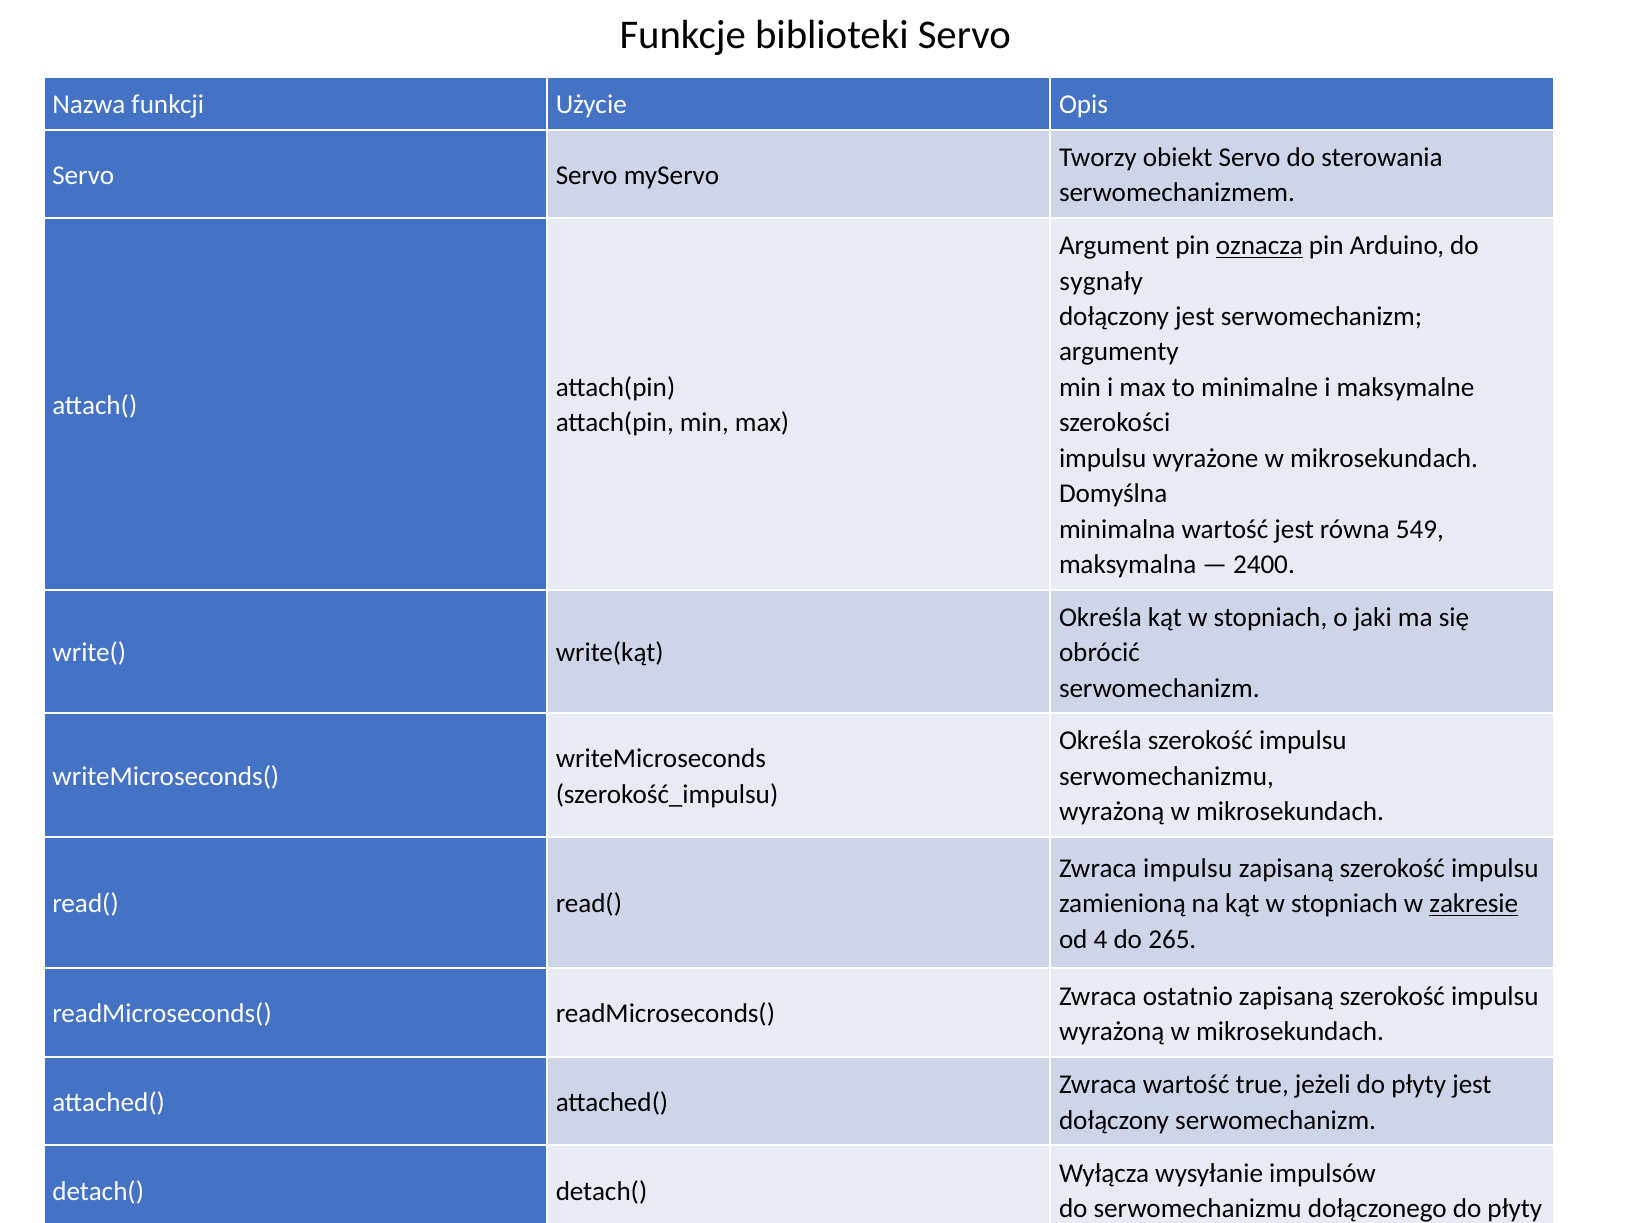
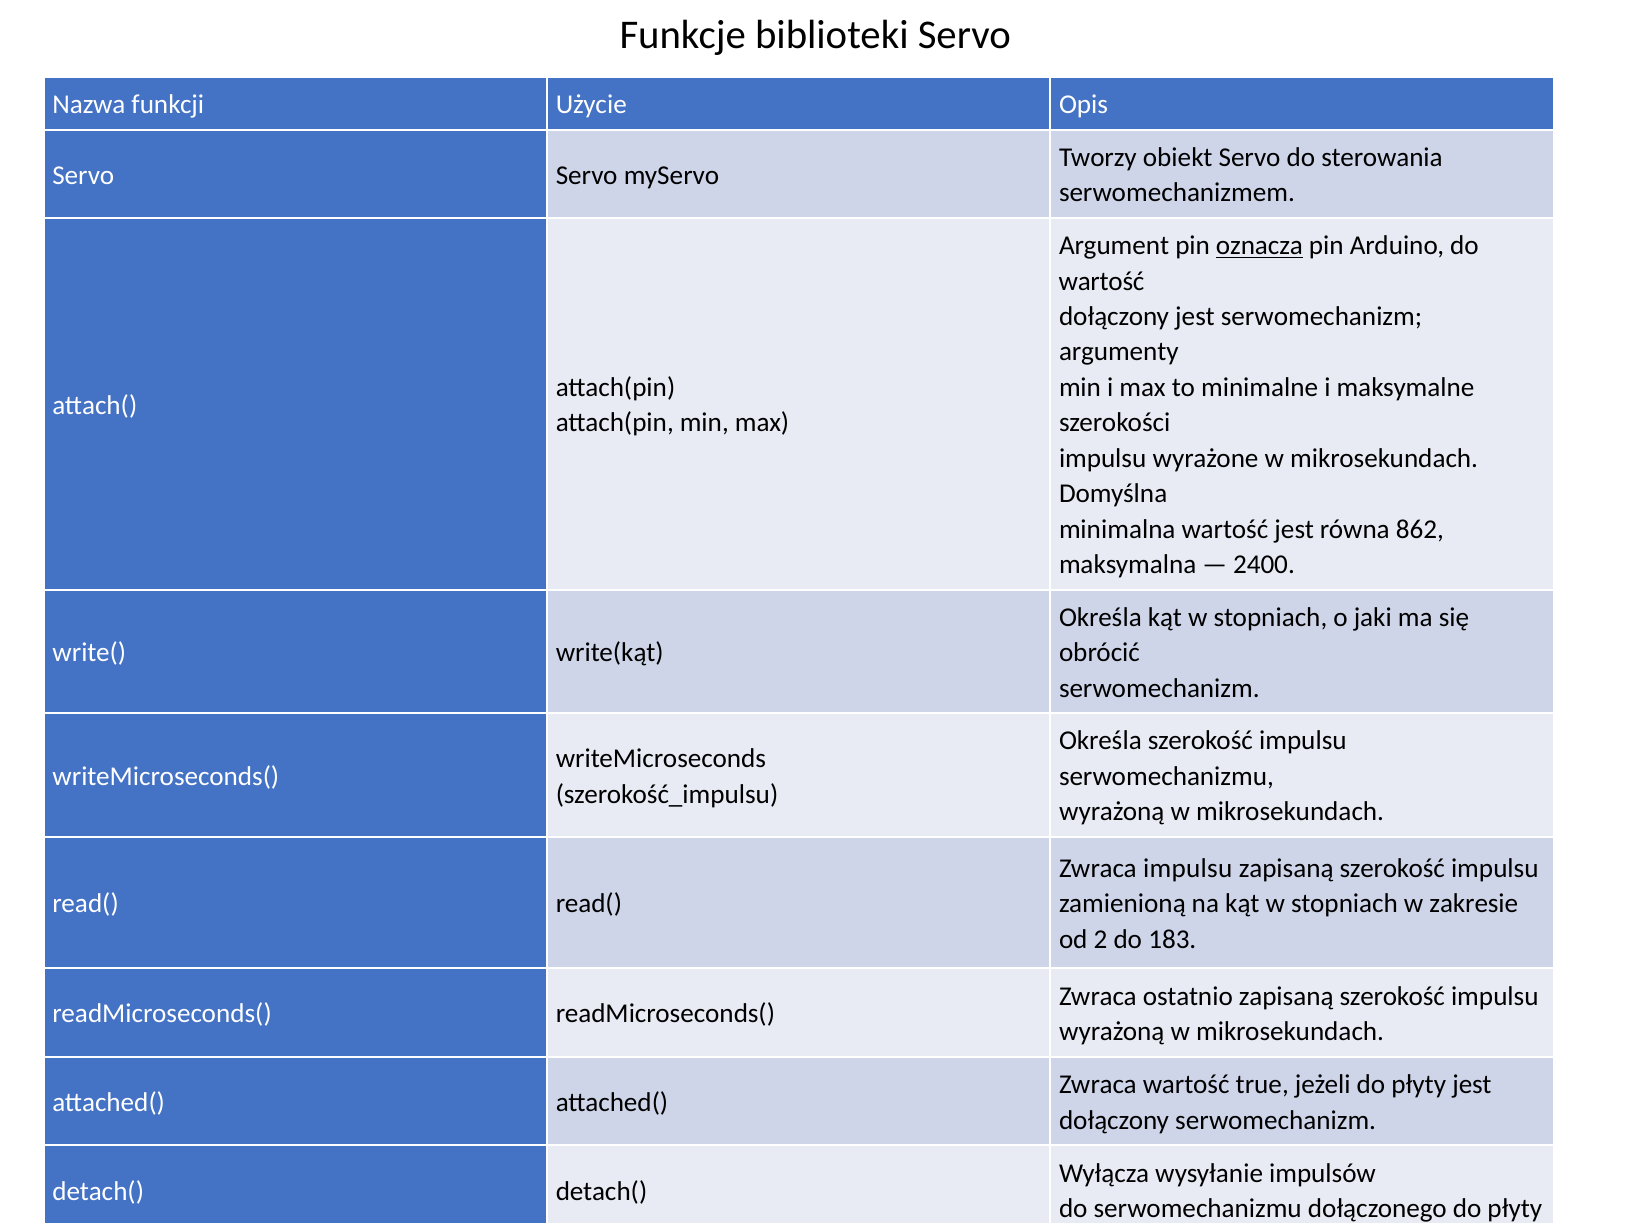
sygnały: sygnały -> wartość (1101, 281)
549: 549 -> 862 (1420, 529)
zakresie underline: present -> none (1474, 904)
4: 4 -> 2 (1100, 939)
265: 265 -> 183 (1172, 939)
